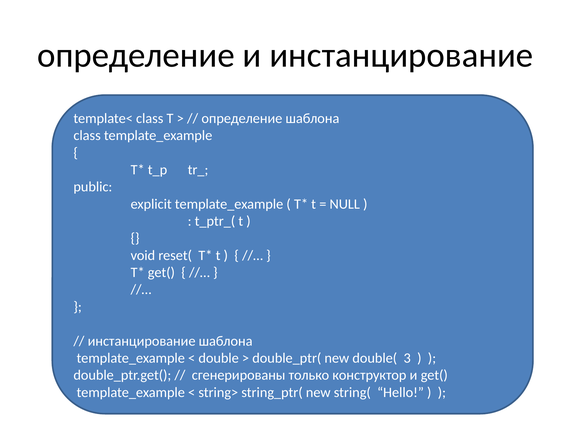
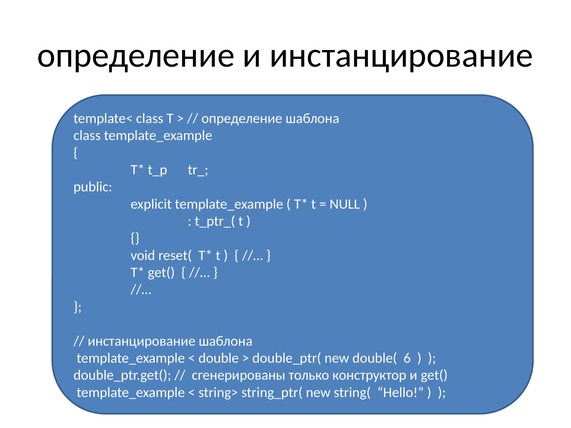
3: 3 -> 6 (407, 358)
